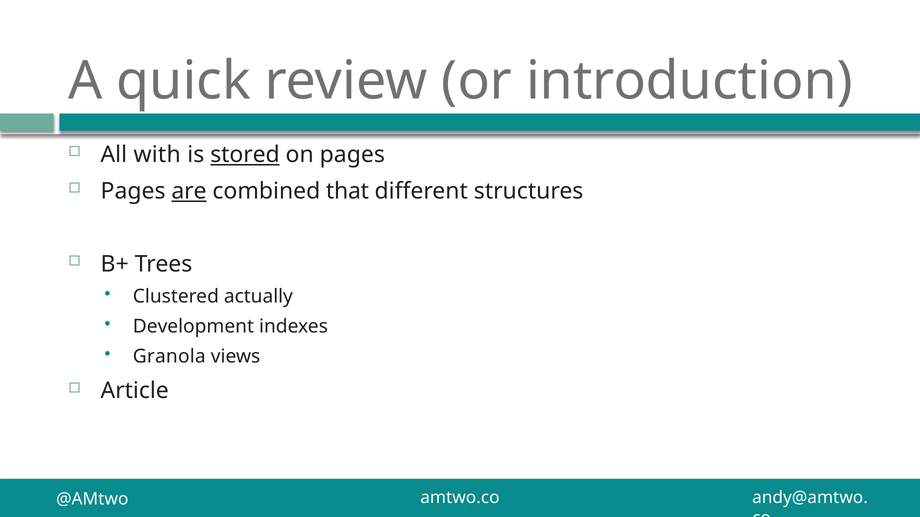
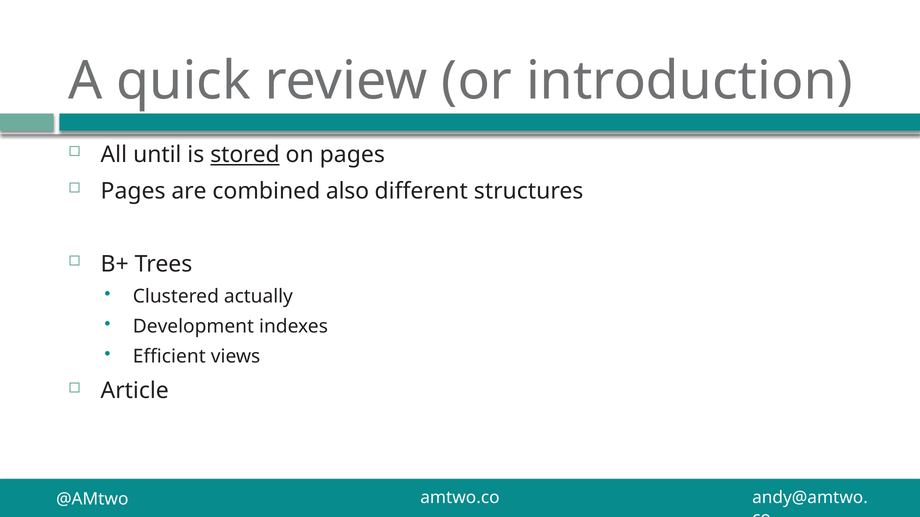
with: with -> until (157, 155)
are underline: present -> none (189, 191)
that: that -> also (348, 191)
Granola: Granola -> Efficient (169, 357)
